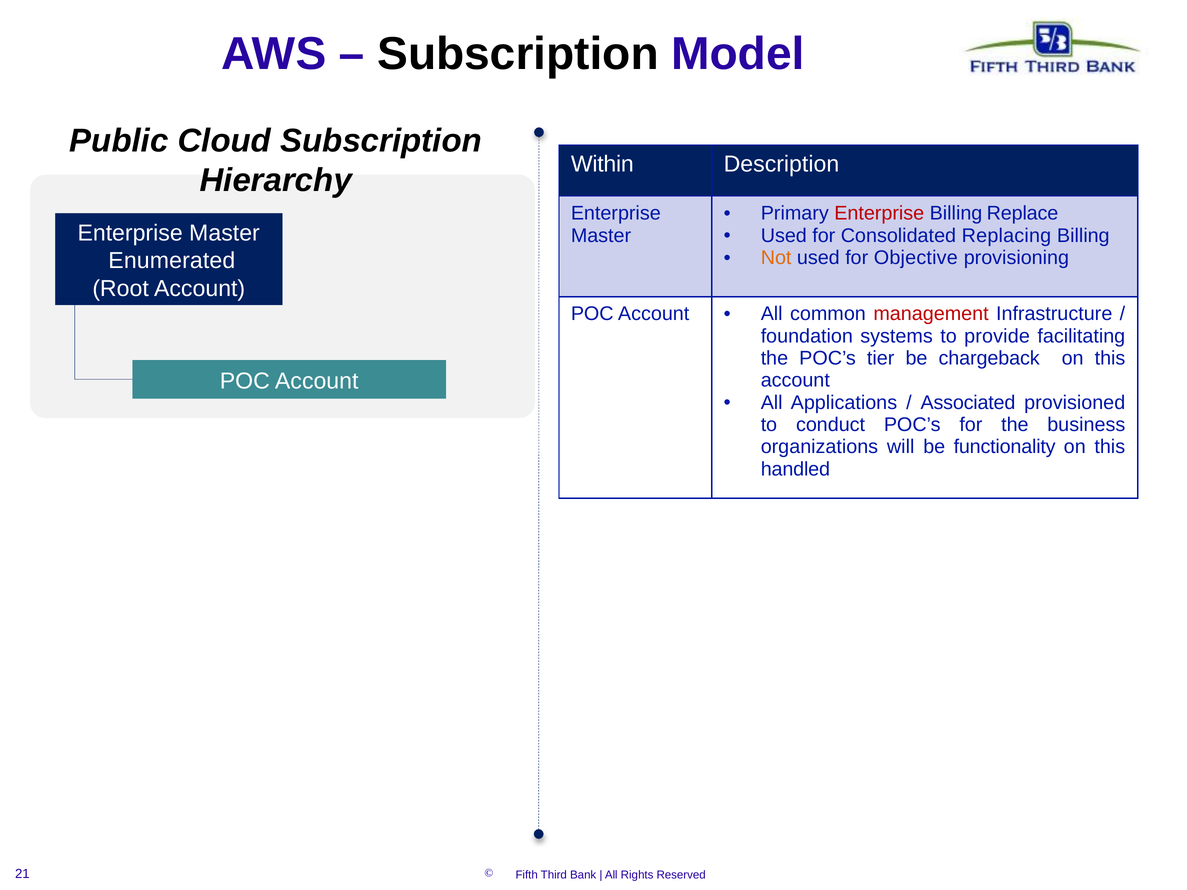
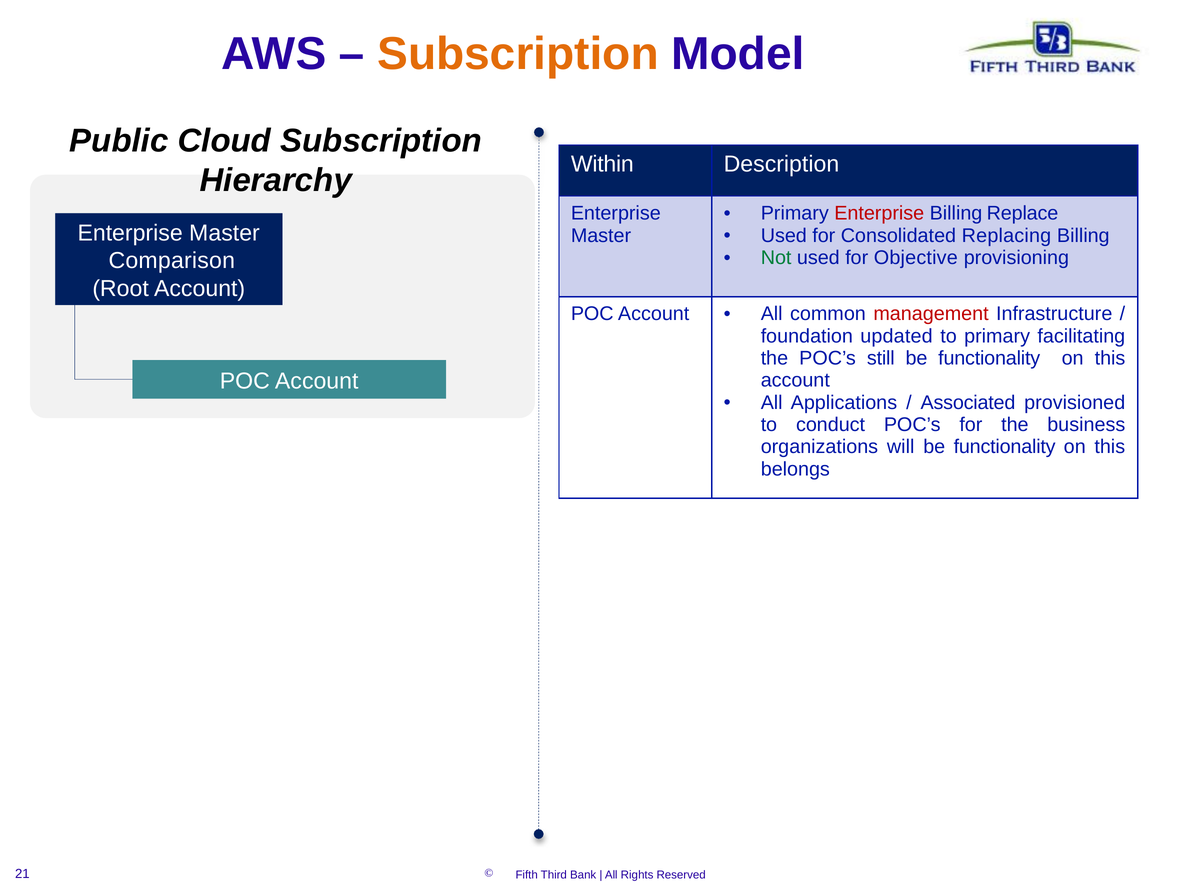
Subscription colour: black -> orange (518, 54)
Not colour: orange -> green (776, 258)
Enumerated: Enumerated -> Comparison (172, 261)
systems: systems -> updated (896, 336)
to provide: provide -> primary (997, 336)
tier: tier -> still (881, 358)
chargeback: chargeback -> functionality (989, 358)
handled: handled -> belongs (795, 469)
